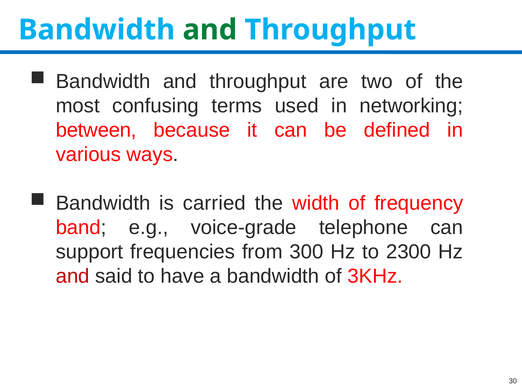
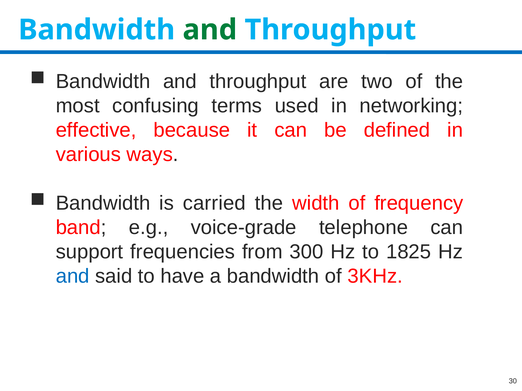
between: between -> effective (96, 130)
2300: 2300 -> 1825 (409, 252)
and colour: red -> blue (73, 276)
